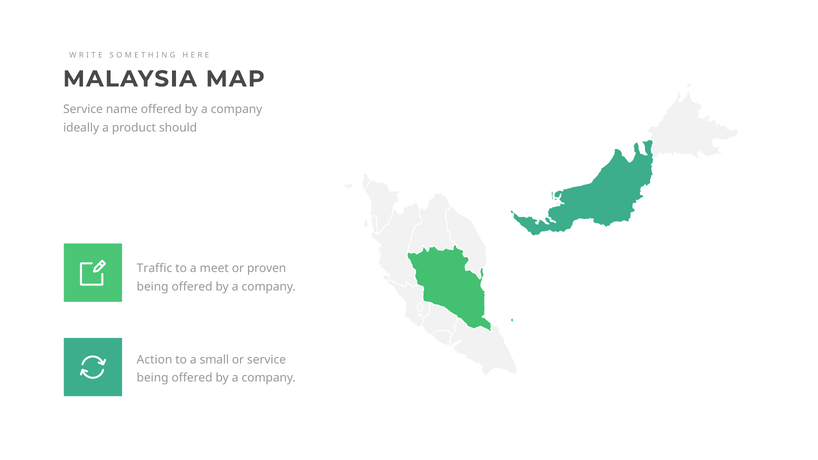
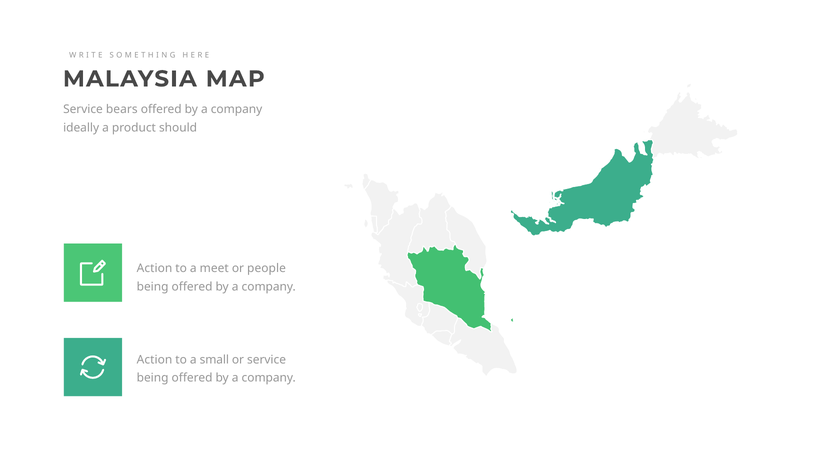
name: name -> bears (122, 109)
Traffic: Traffic -> Action (154, 268)
proven: proven -> people (267, 268)
